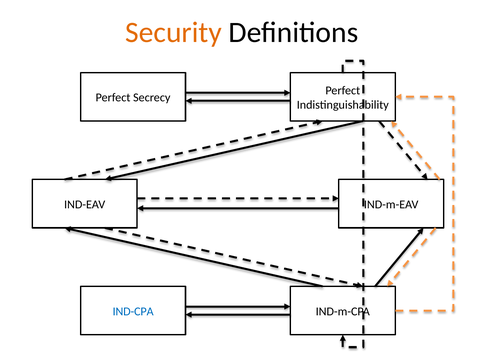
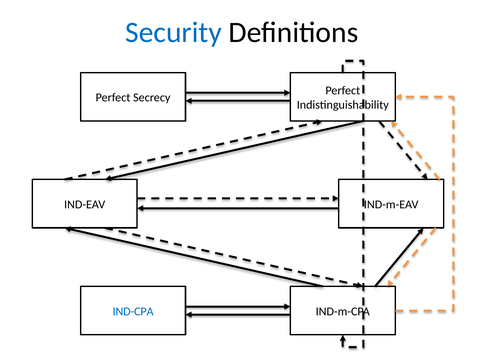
Security colour: orange -> blue (174, 32)
